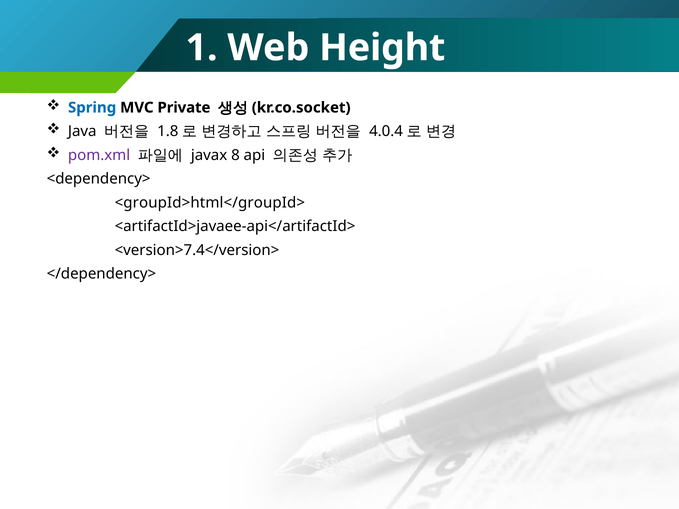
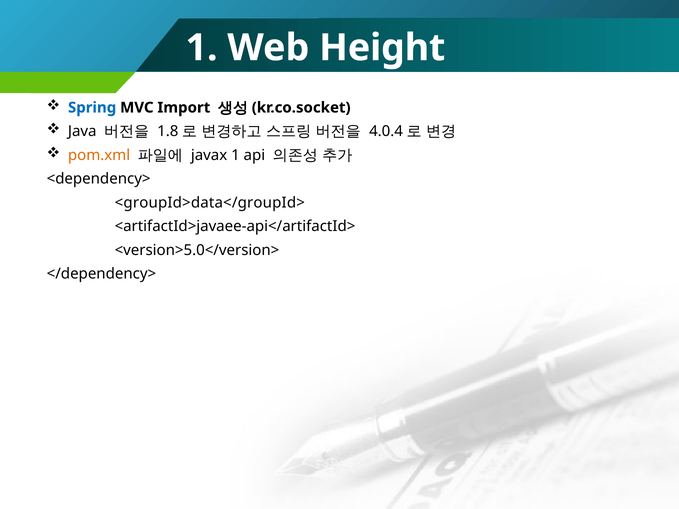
Private: Private -> Import (184, 108)
pom.xml colour: purple -> orange (99, 155)
javax 8: 8 -> 1 (235, 155)
<groupId>html</groupId>: <groupId>html</groupId> -> <groupId>data</groupId> (210, 203)
<version>7.4</version>: <version>7.4</version> -> <version>5.0</version> (197, 250)
